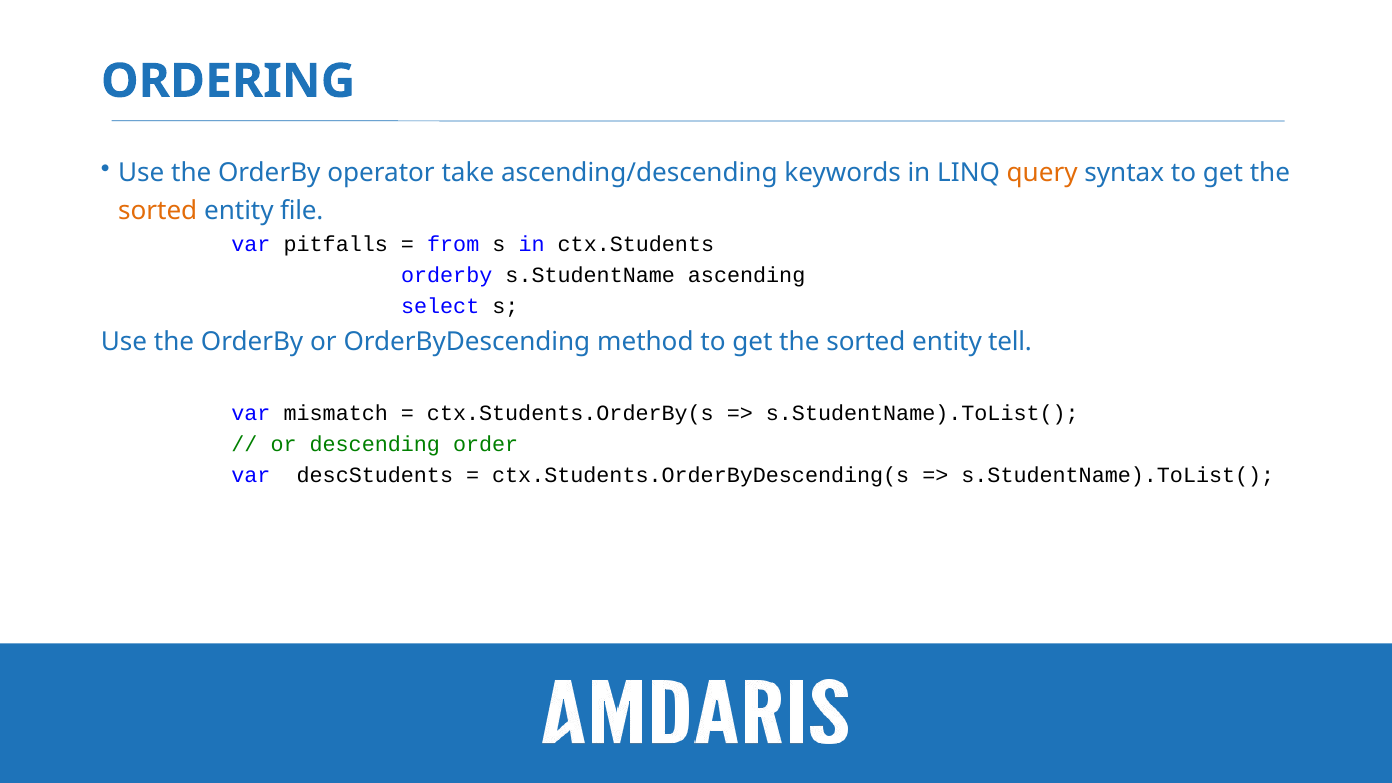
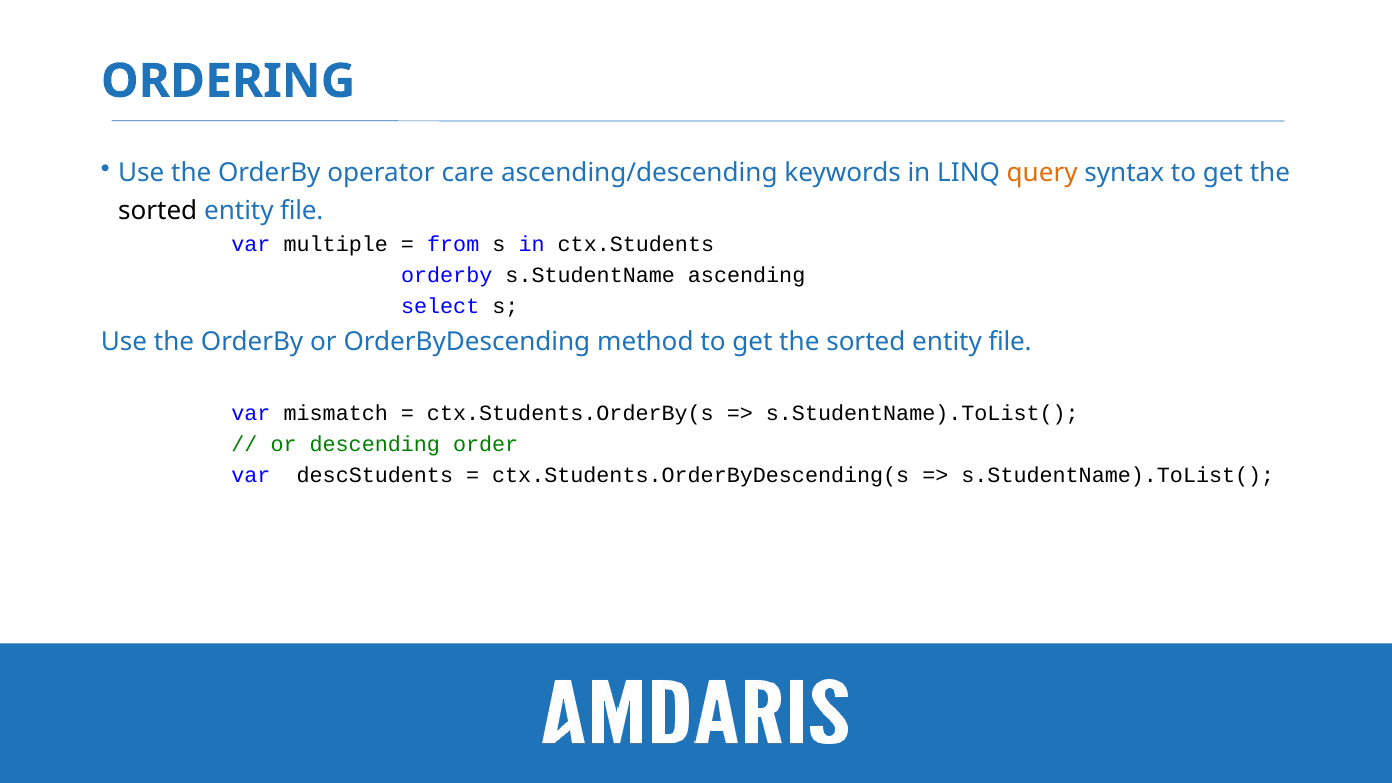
take: take -> care (468, 173)
sorted colour: orange -> black (158, 210)
pitfalls: pitfalls -> multiple (336, 244)
tell: tell -> file (1010, 342)
